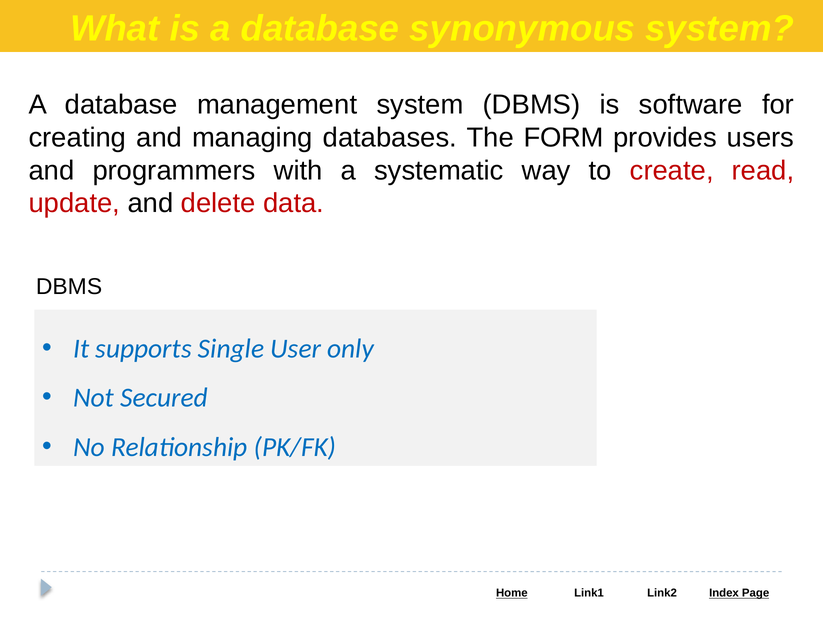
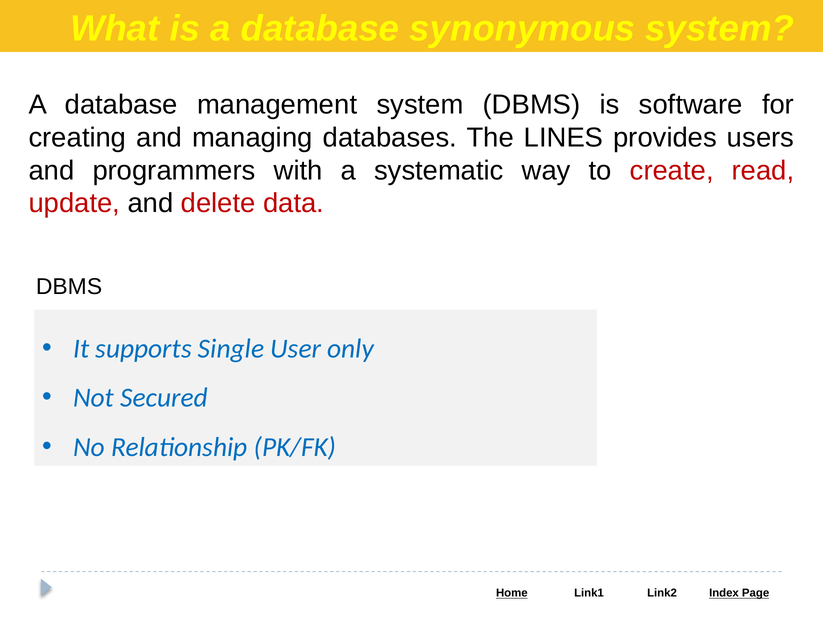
FORM: FORM -> LINES (563, 138)
